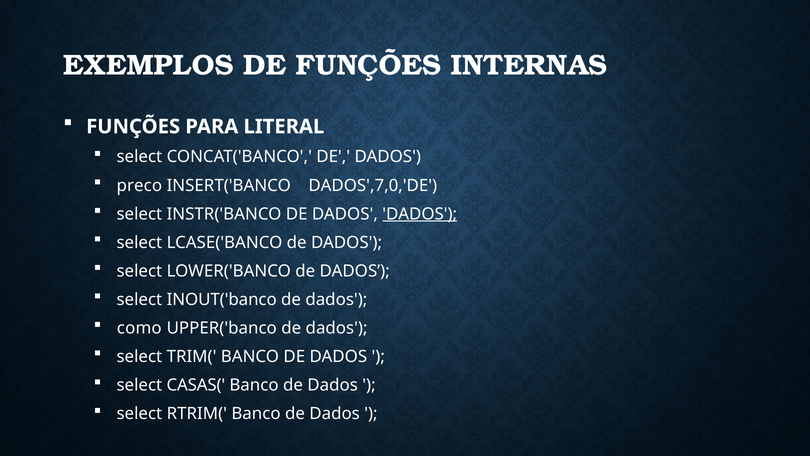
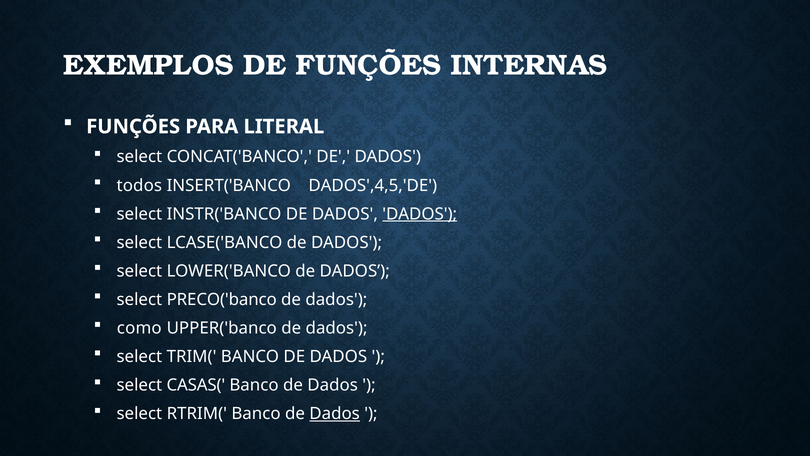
preco: preco -> todos (139, 185)
DADOS',7,0,'DE: DADOS',7,0,'DE -> DADOS',4,5,'DE (373, 185)
INOUT('banco: INOUT('banco -> PRECO('banco (222, 299)
Dados underline: none -> present (335, 413)
